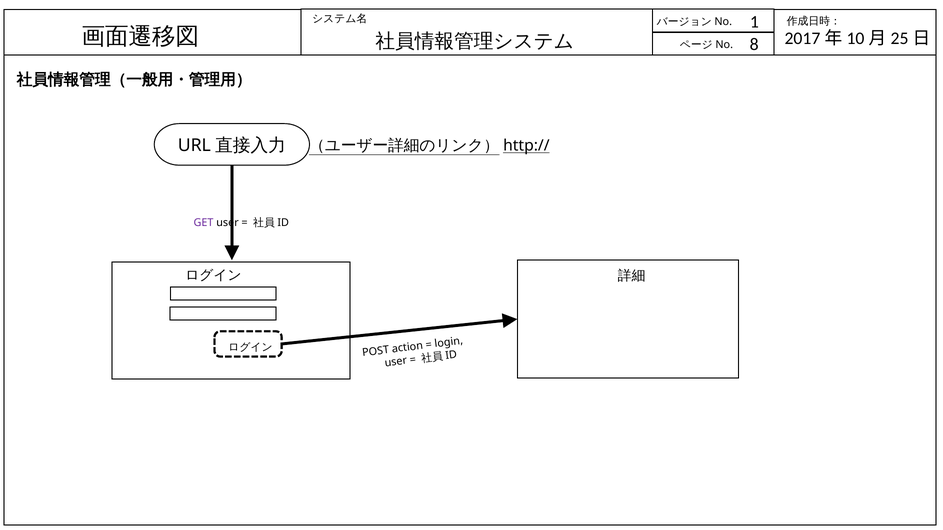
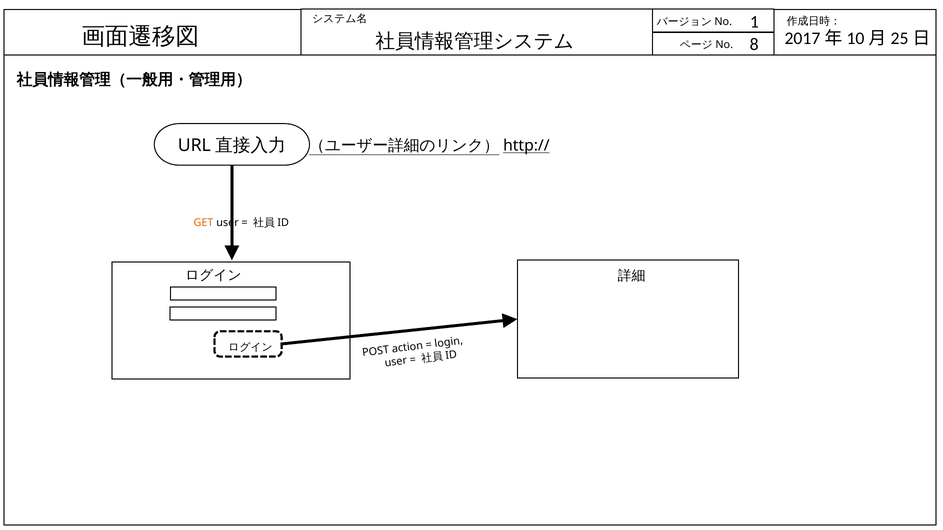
GET colour: purple -> orange (203, 223)
